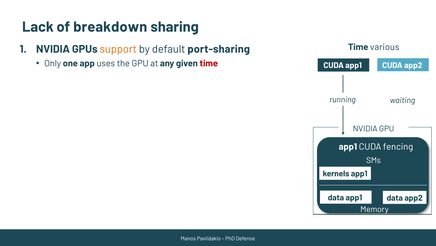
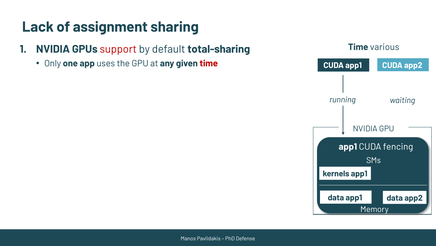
breakdown: breakdown -> assignment (110, 27)
support colour: orange -> red (118, 49)
port-sharing: port-sharing -> total-sharing (219, 49)
